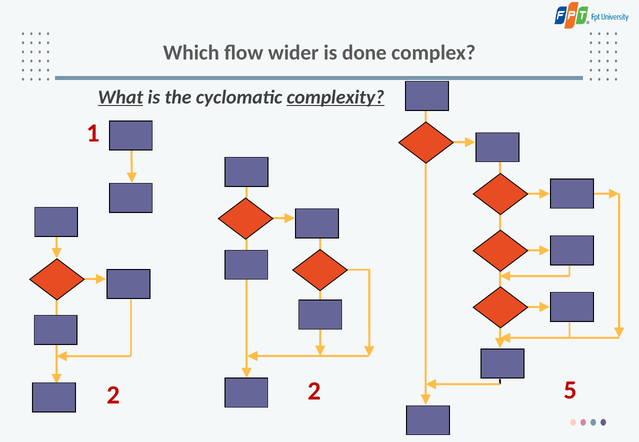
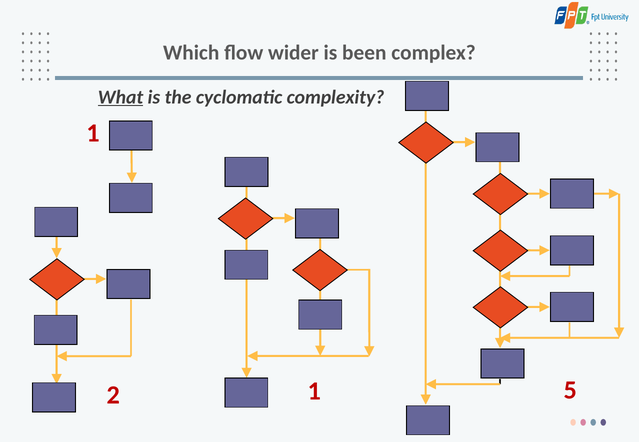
done: done -> been (364, 53)
complexity underline: present -> none (336, 97)
2 2: 2 -> 1 (314, 391)
